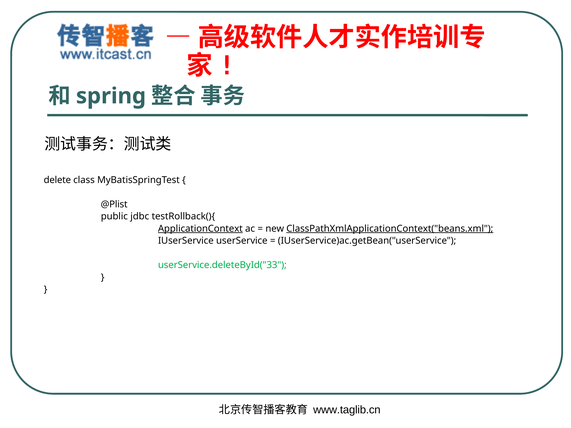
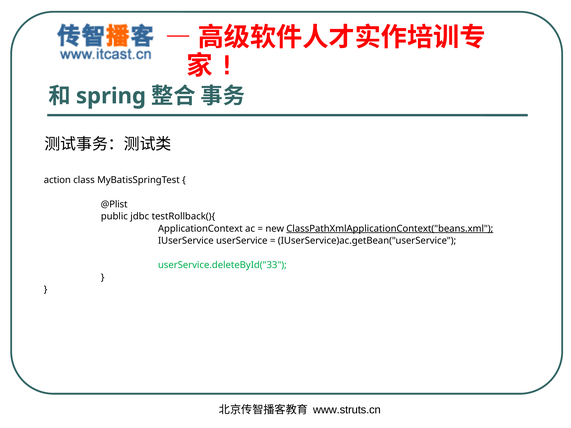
delete: delete -> action (57, 180)
ApplicationContext underline: present -> none (200, 229)
www.taglib.cn: www.taglib.cn -> www.struts.cn (347, 410)
